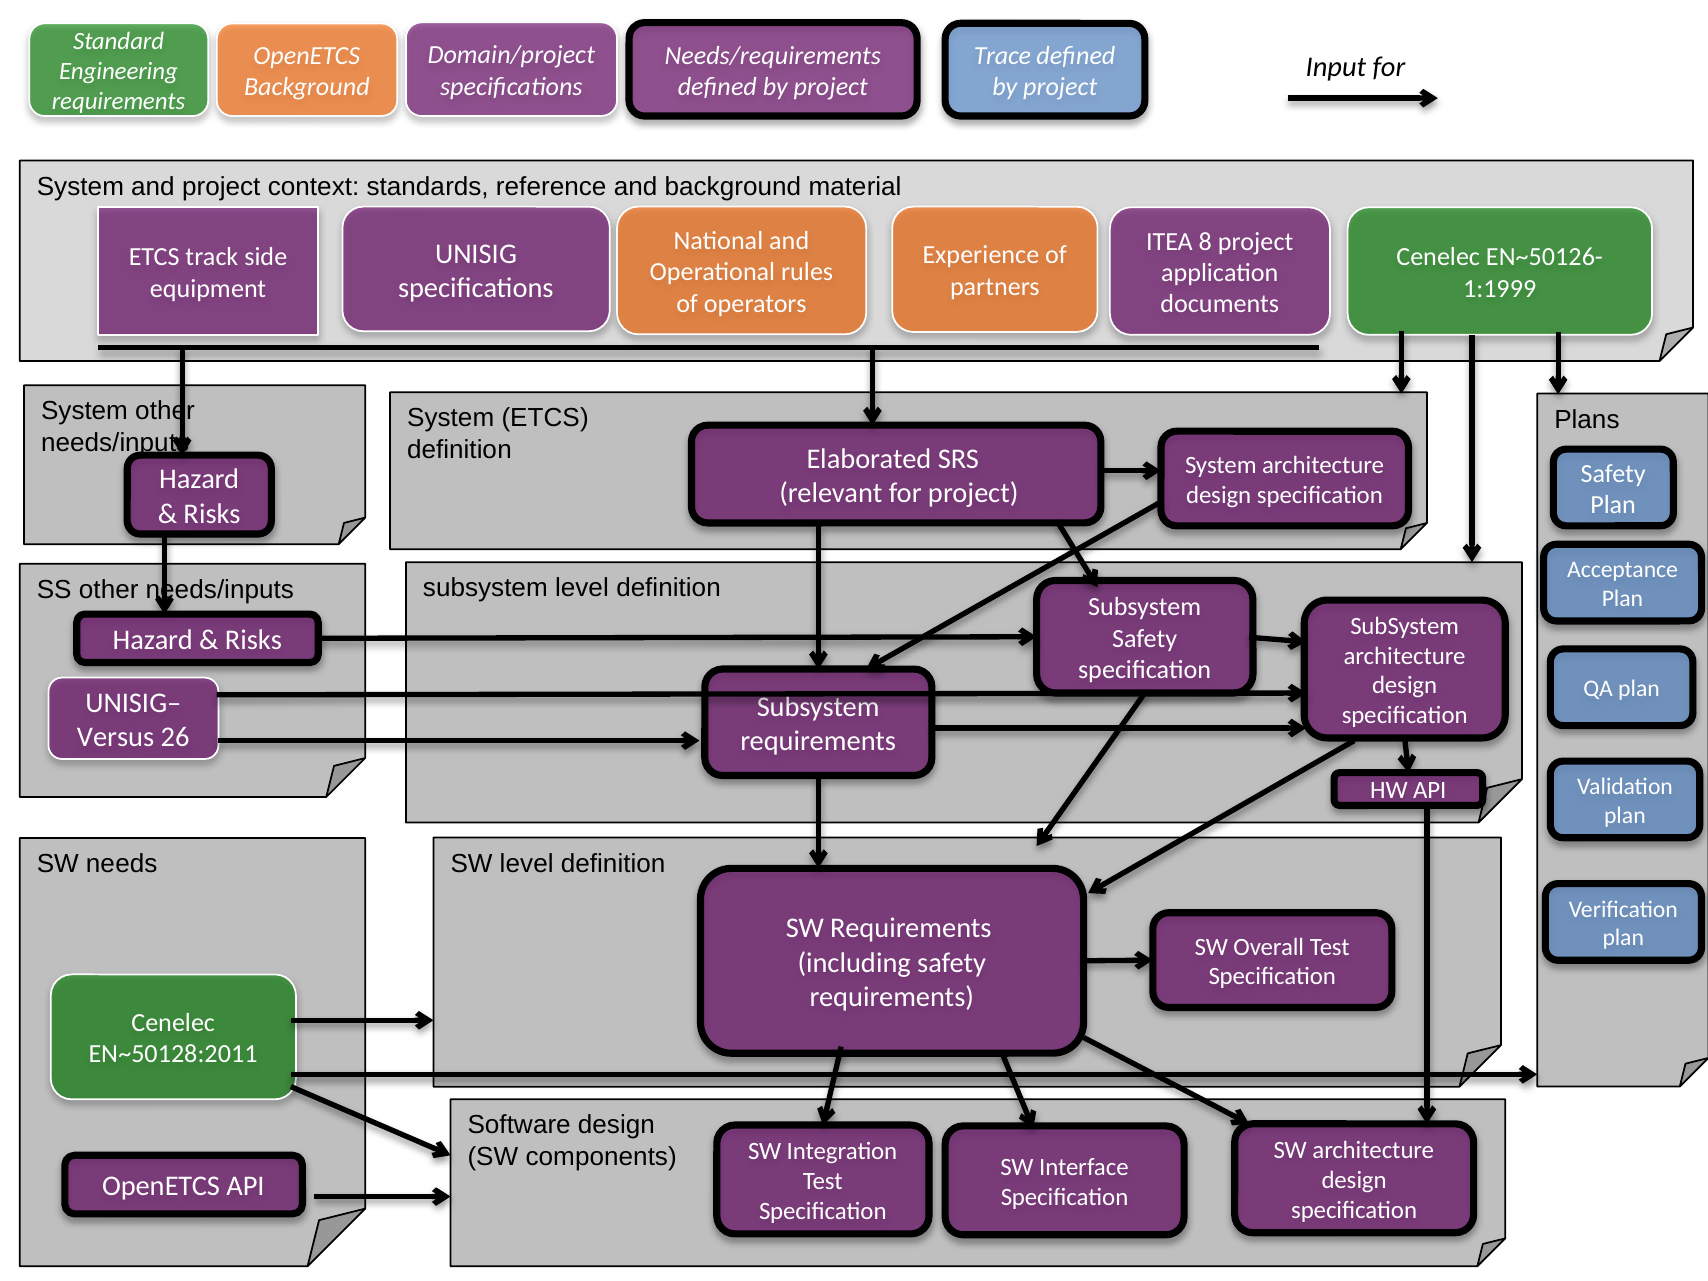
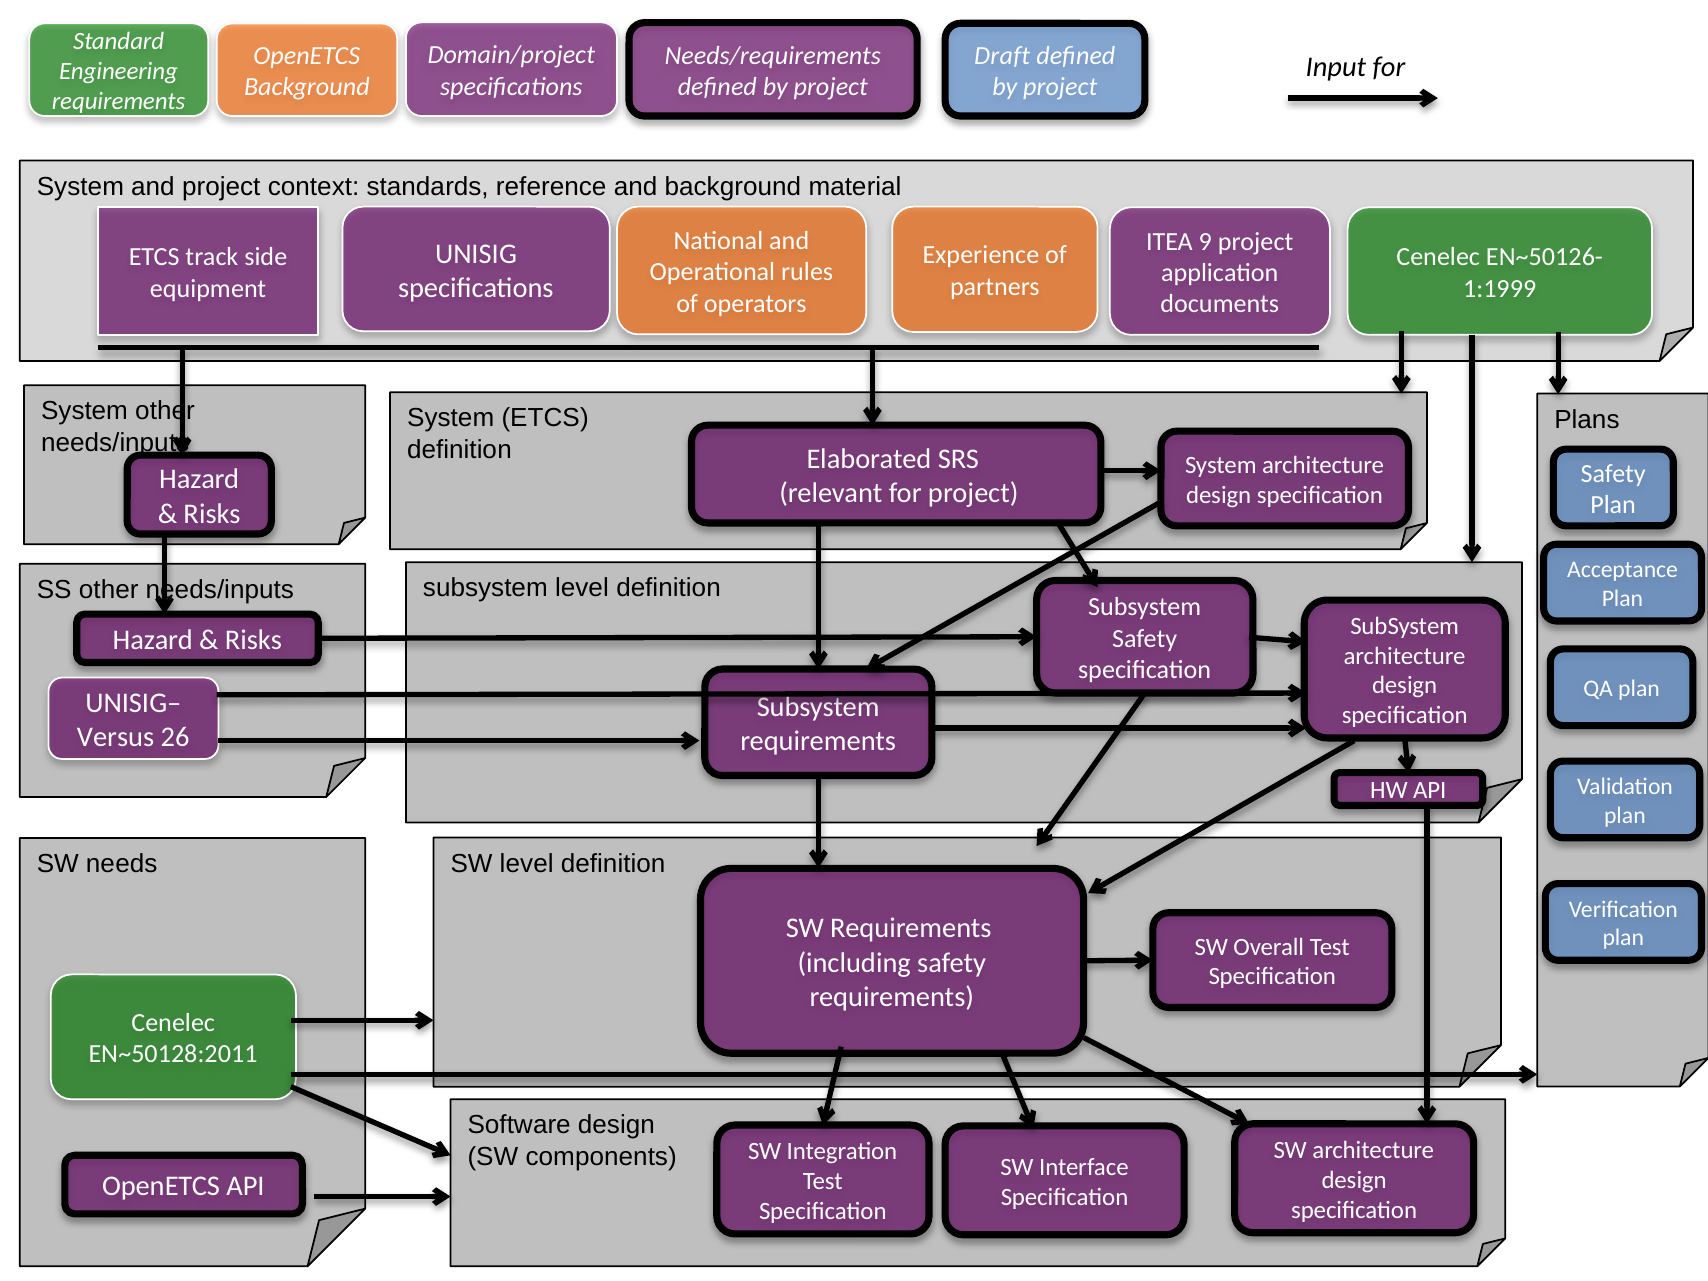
Trace: Trace -> Draft (1002, 56)
8: 8 -> 9 (1205, 241)
